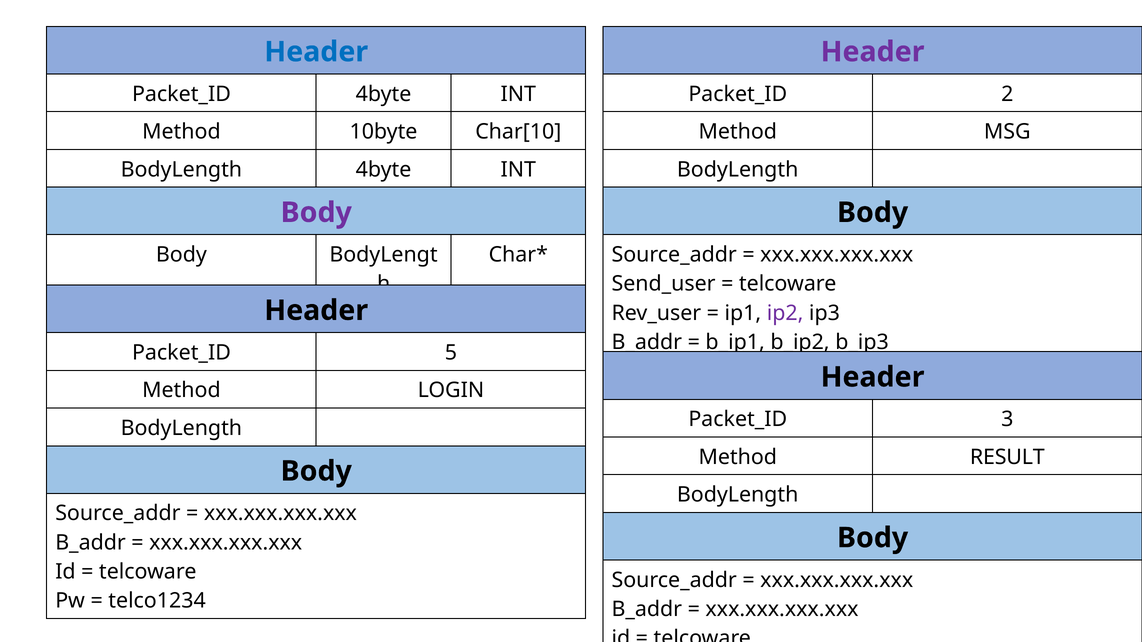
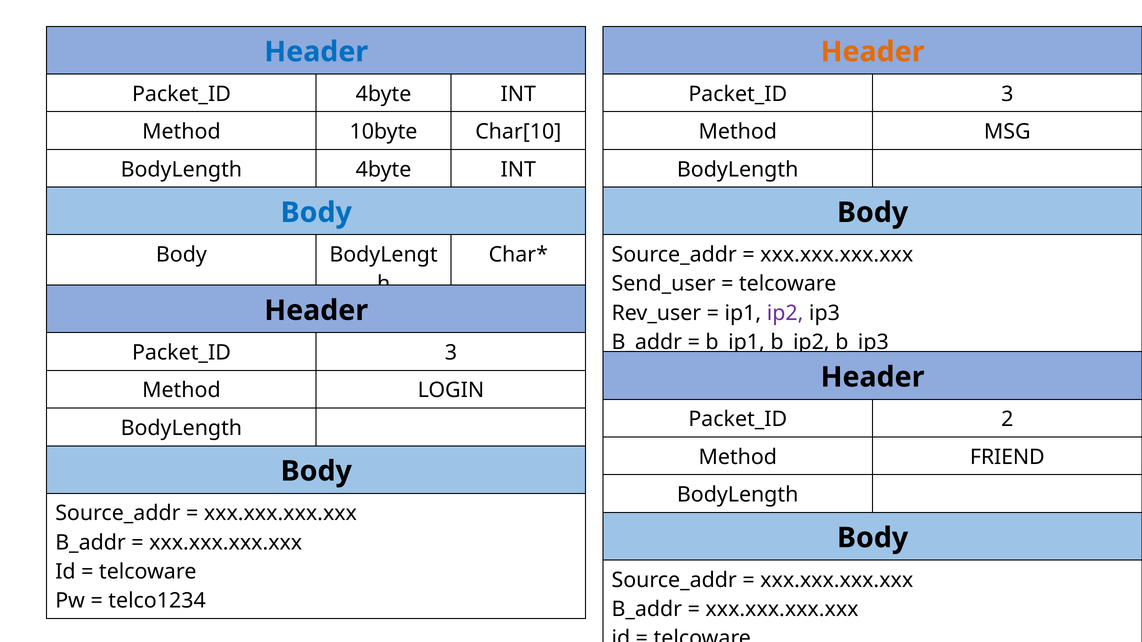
Header colour: purple -> orange (873, 52)
2: 2 -> 3 (1007, 94)
Body colour: purple -> blue (316, 213)
5: 5 -> 3 (451, 353)
3: 3 -> 2 (1007, 420)
RESULT: RESULT -> FRIEND (1007, 457)
